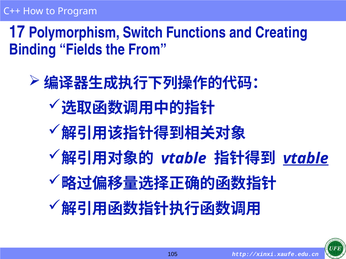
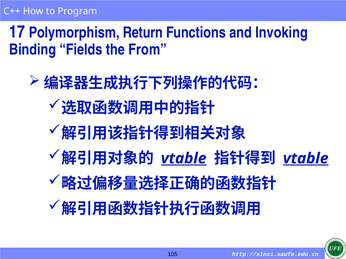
Switch: Switch -> Return (143, 33)
Creating: Creating -> Invoking (282, 33)
vtable underline: none -> present (184, 159)
